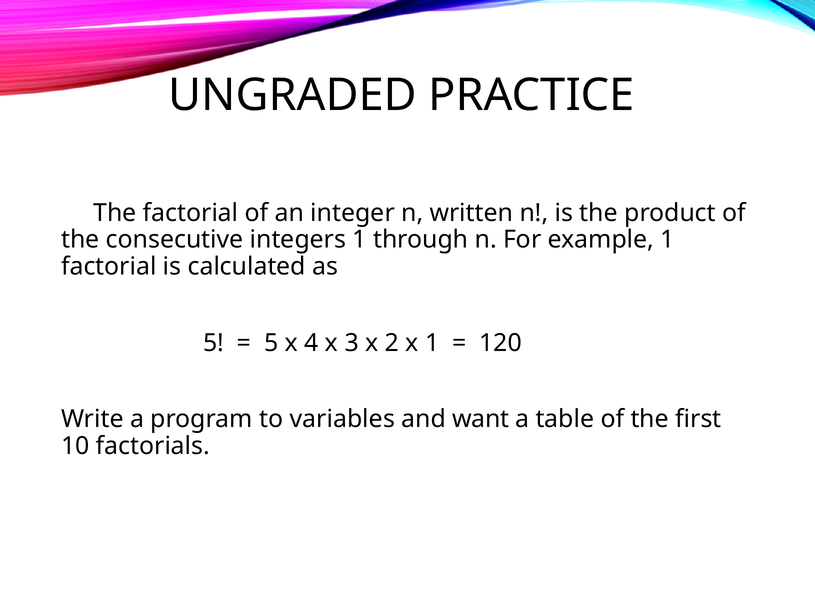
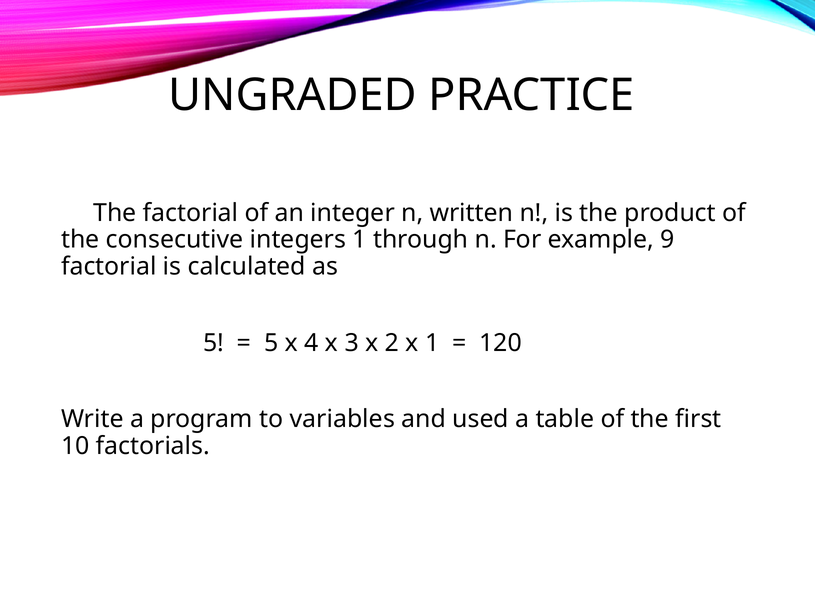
example 1: 1 -> 9 (667, 240)
want: want -> used (481, 419)
